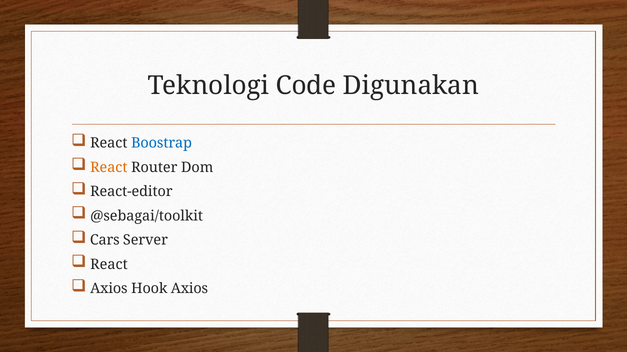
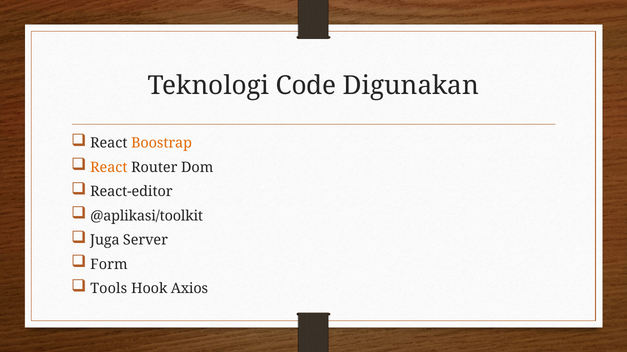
Boostrap colour: blue -> orange (162, 143)
@sebagai/toolkit: @sebagai/toolkit -> @aplikasi/toolkit (147, 216)
Cars: Cars -> Juga (105, 241)
React: React -> Form (109, 265)
Axios: Axios -> Tools (109, 289)
